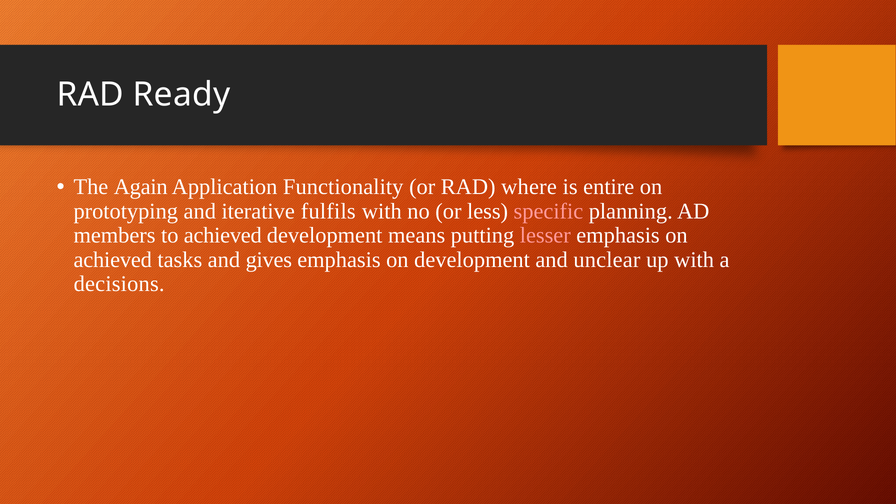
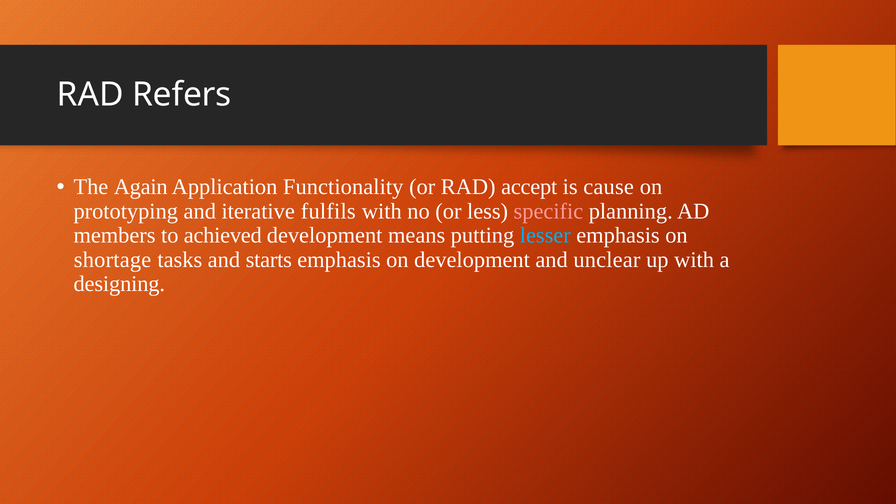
Ready: Ready -> Refers (182, 95)
where: where -> accept (529, 187)
entire: entire -> cause (609, 187)
lesser colour: pink -> light blue (545, 235)
achieved: achieved -> shortage (113, 260)
gives: gives -> starts (269, 260)
decisions: decisions -> designing (119, 284)
